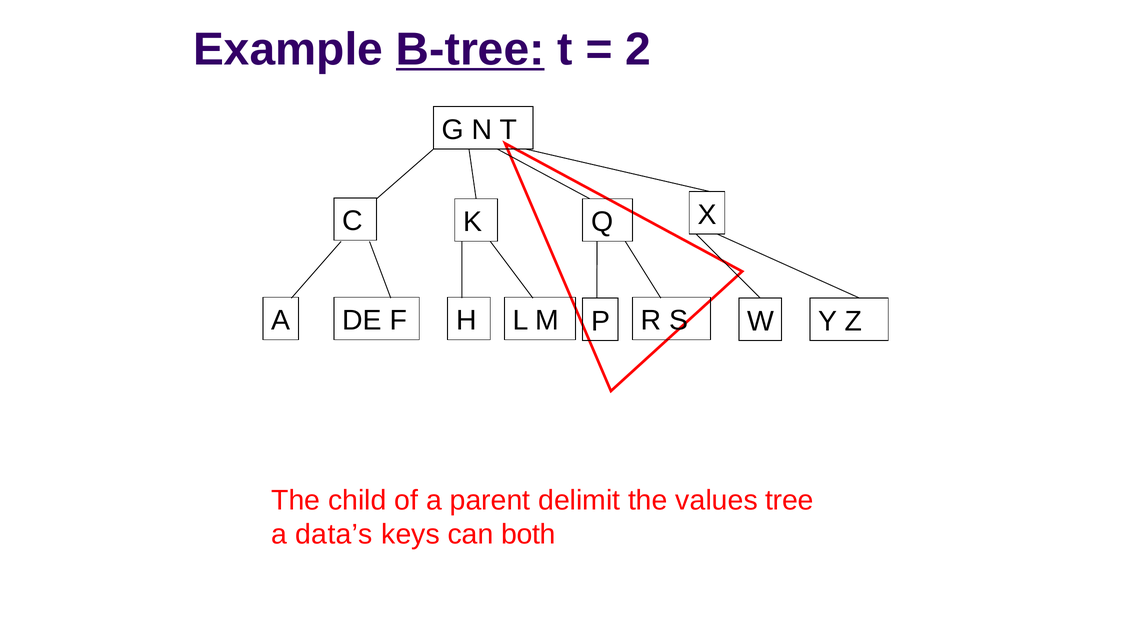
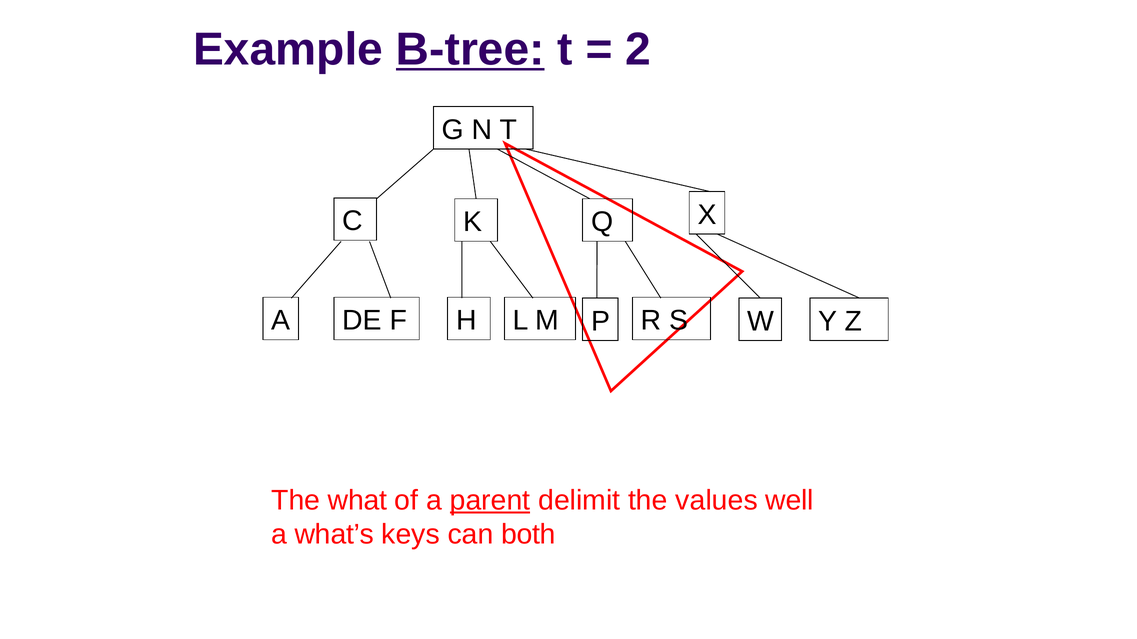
child: child -> what (358, 501)
parent underline: none -> present (490, 501)
tree: tree -> well (789, 501)
data’s: data’s -> what’s (334, 535)
